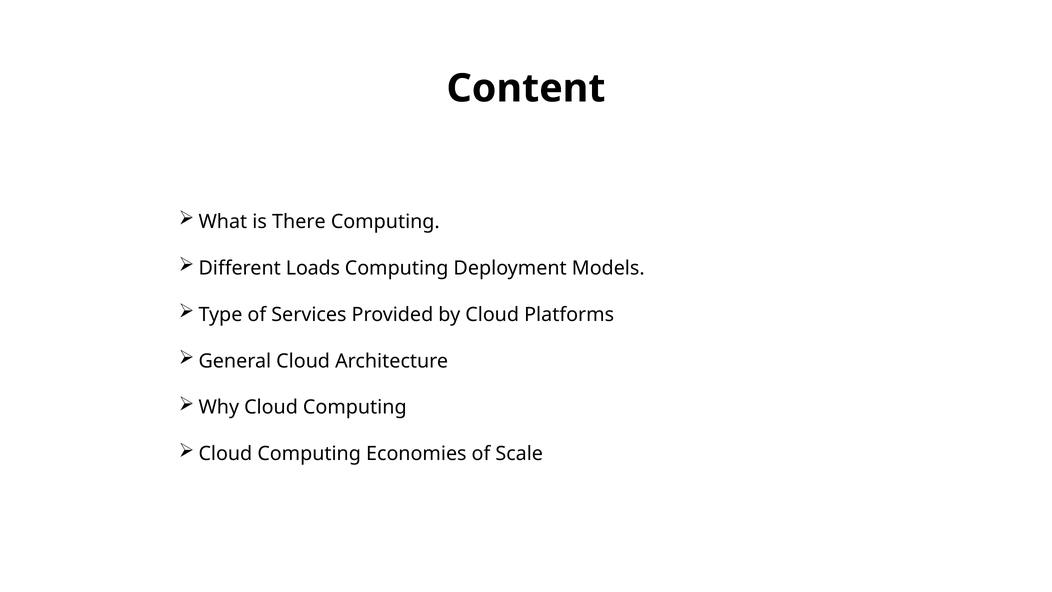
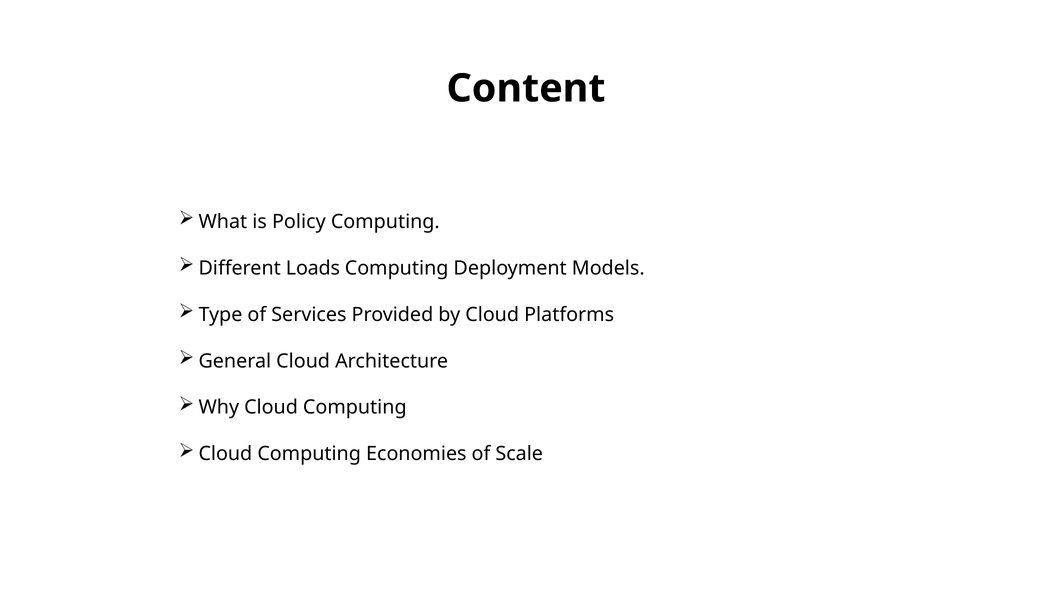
There: There -> Policy (299, 221)
